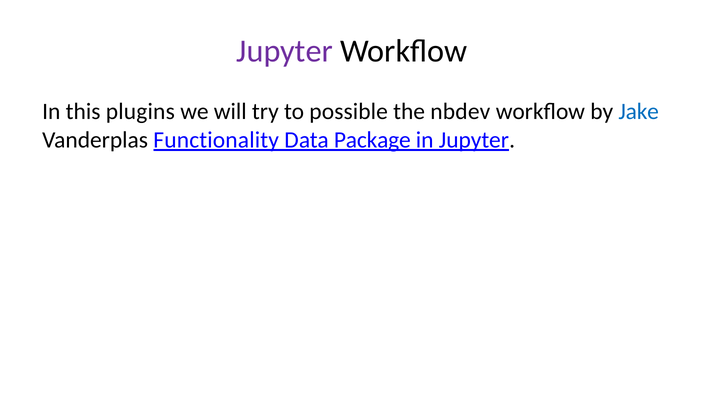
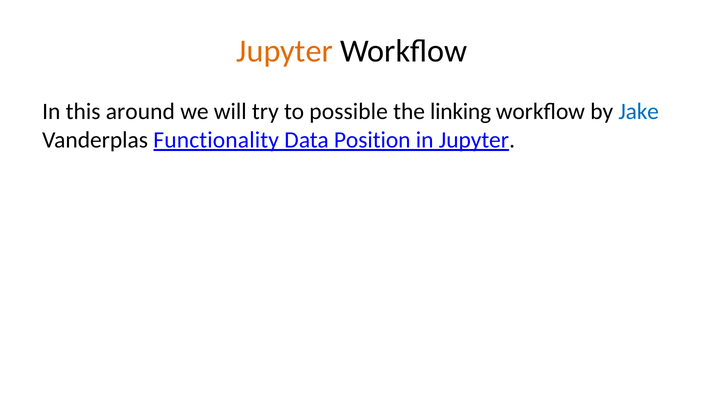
Jupyter colour: purple -> orange (285, 51)
plugins: plugins -> around (140, 112)
nbdev: nbdev -> linking (461, 112)
Package: Package -> Position (372, 140)
